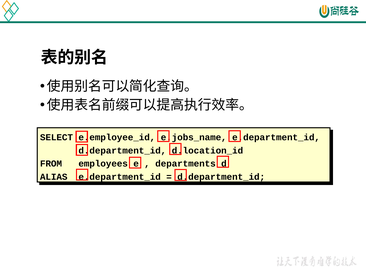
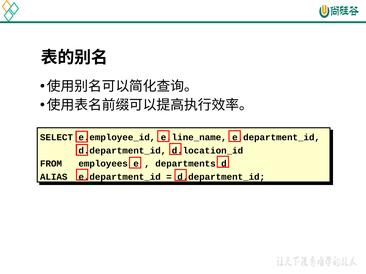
e.jobs_name: e.jobs_name -> e.line_name (194, 138)
